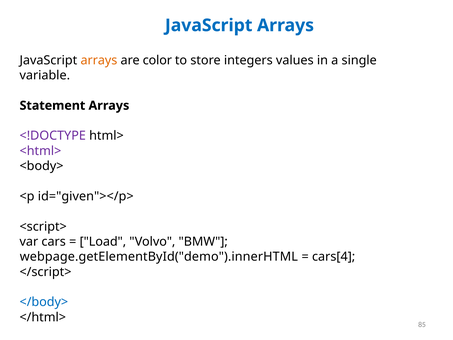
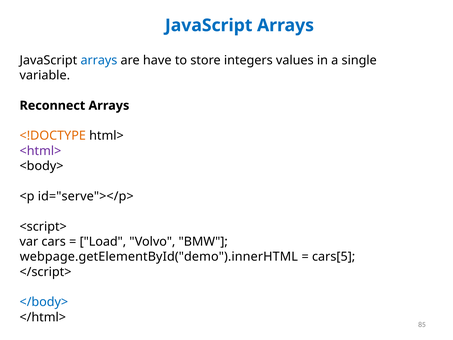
arrays colour: orange -> blue (99, 60)
color: color -> have (157, 60)
Statement: Statement -> Reconnect (52, 106)
<!DOCTYPE colour: purple -> orange (53, 136)
id="given"></p>: id="given"></p> -> id="serve"></p> (86, 196)
cars[4: cars[4 -> cars[5 (334, 257)
